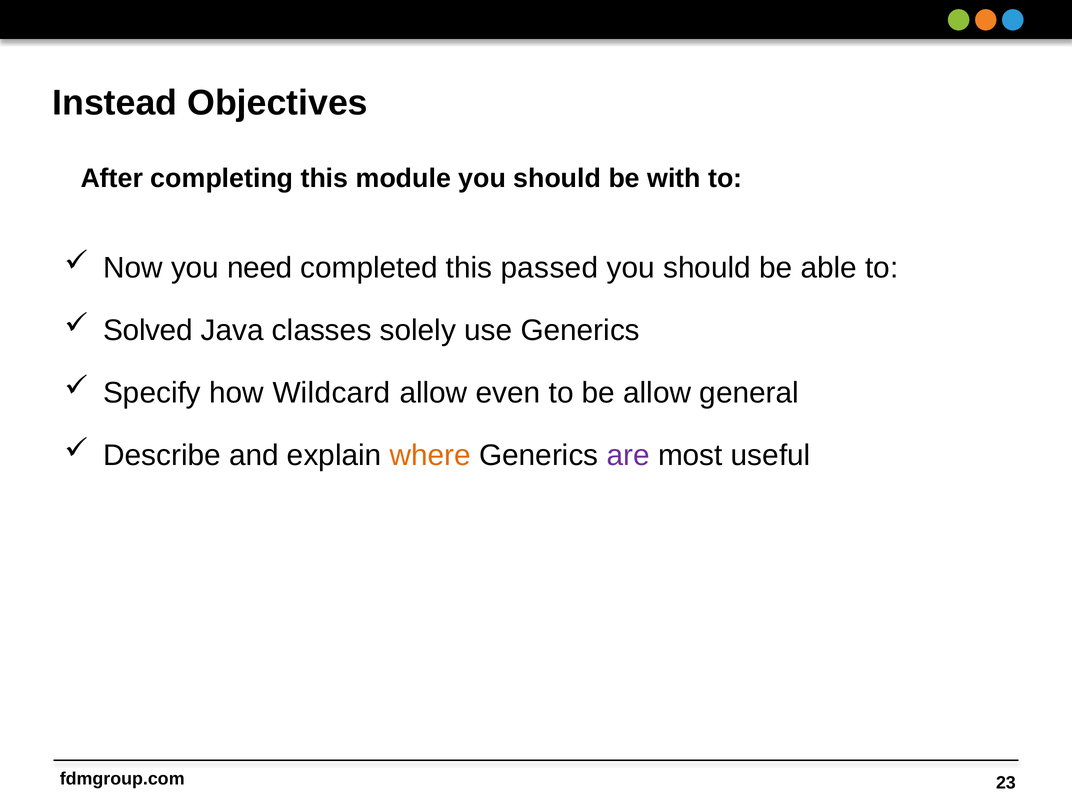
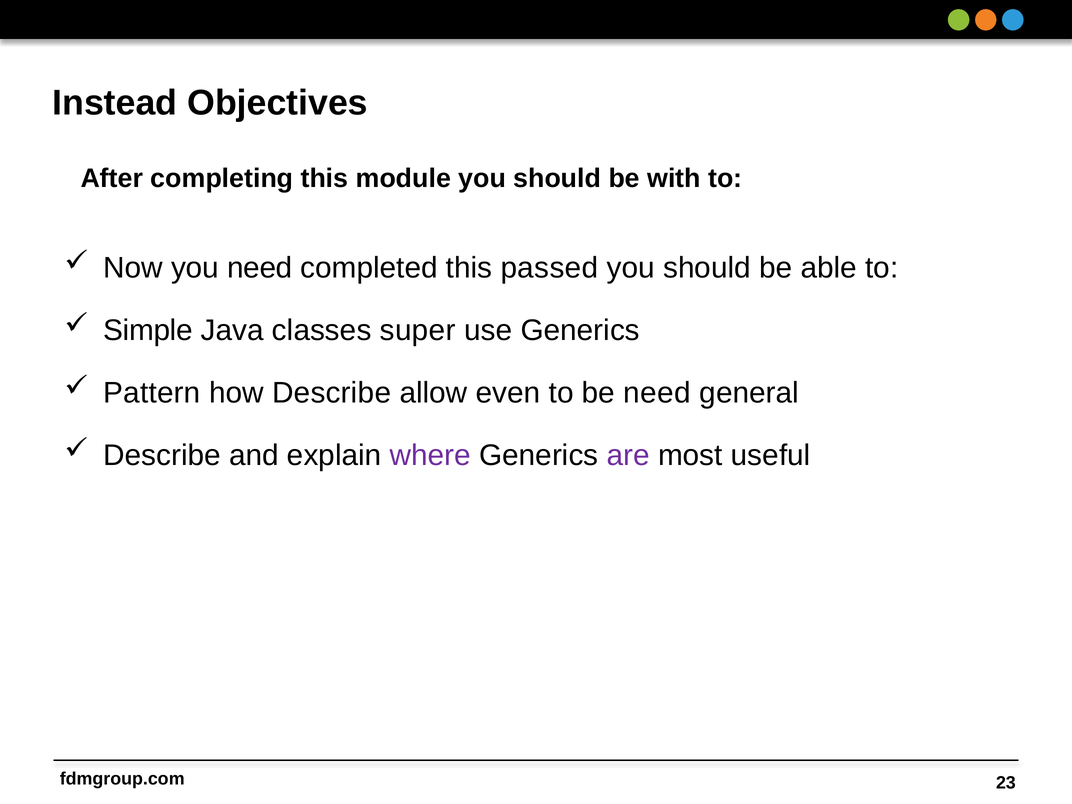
Solved: Solved -> Simple (148, 330)
solely: solely -> super (418, 330)
Specify: Specify -> Pattern (152, 393)
how Wildcard: Wildcard -> Describe (332, 393)
be allow: allow -> need (657, 393)
where colour: orange -> purple (430, 455)
